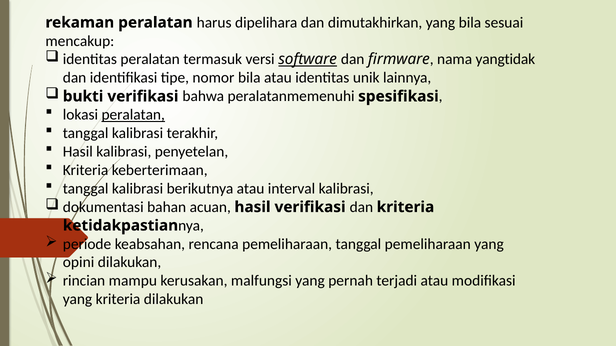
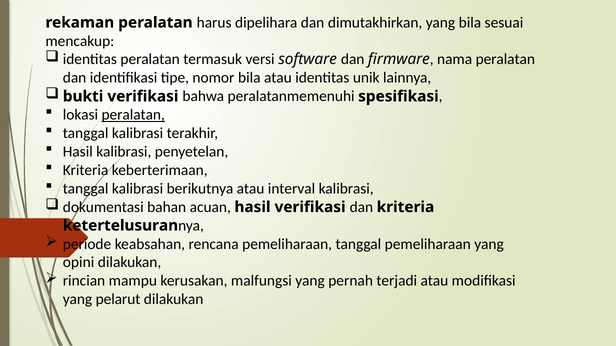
software underline: present -> none (308, 60)
nama yangtidak: yangtidak -> peralatan (505, 60)
ketidakpastian: ketidakpastian -> ketertelusuran (120, 226)
yang kriteria: kriteria -> pelarut (118, 300)
